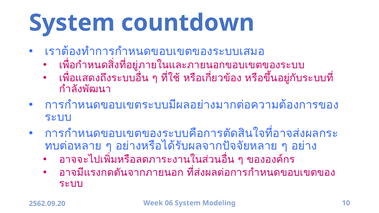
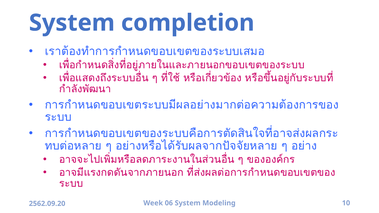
countdown: countdown -> completion (188, 23)
